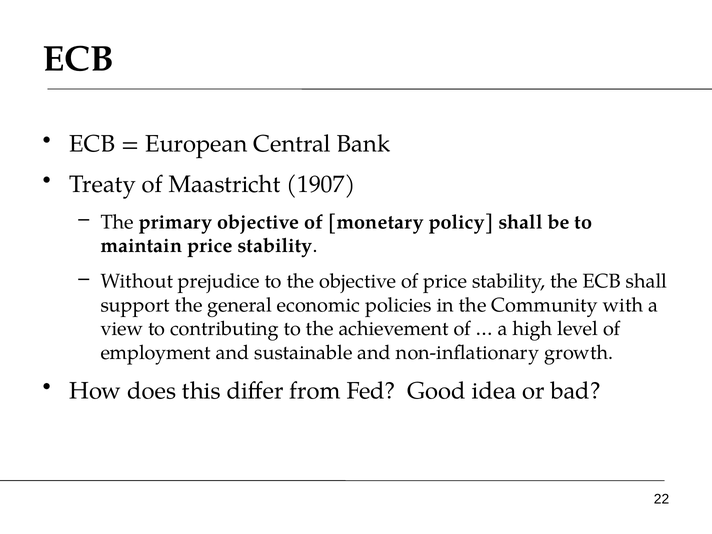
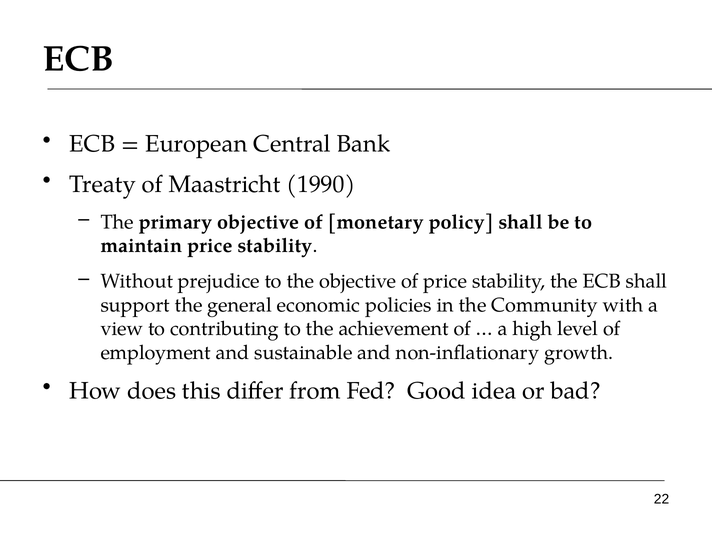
1907: 1907 -> 1990 (321, 184)
